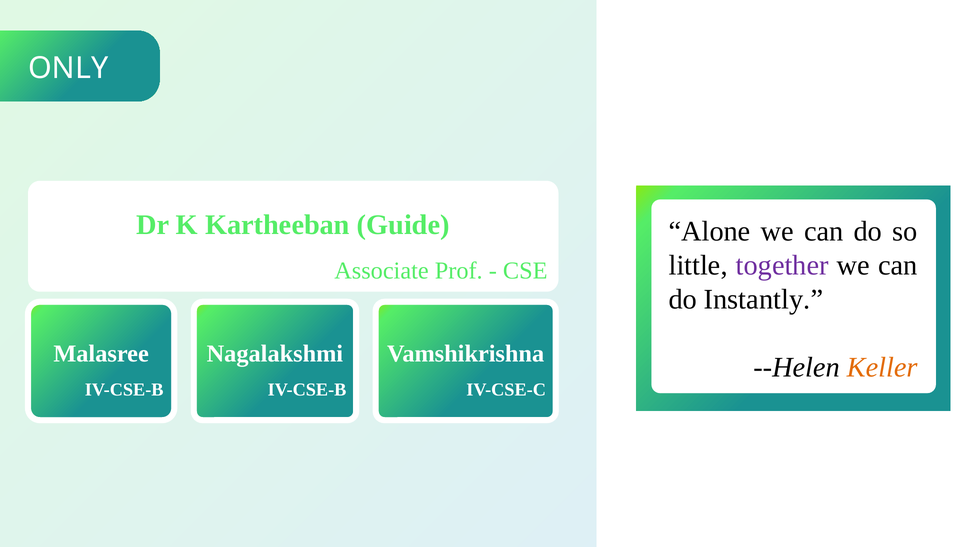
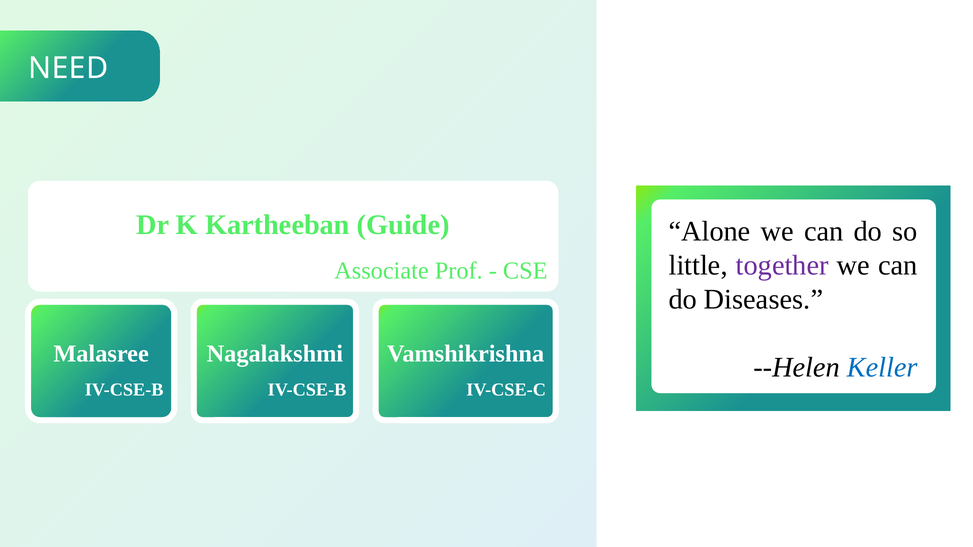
ONLY: ONLY -> NEED (68, 68)
Instantly: Instantly -> Diseases (763, 299)
Keller colour: orange -> blue (882, 368)
